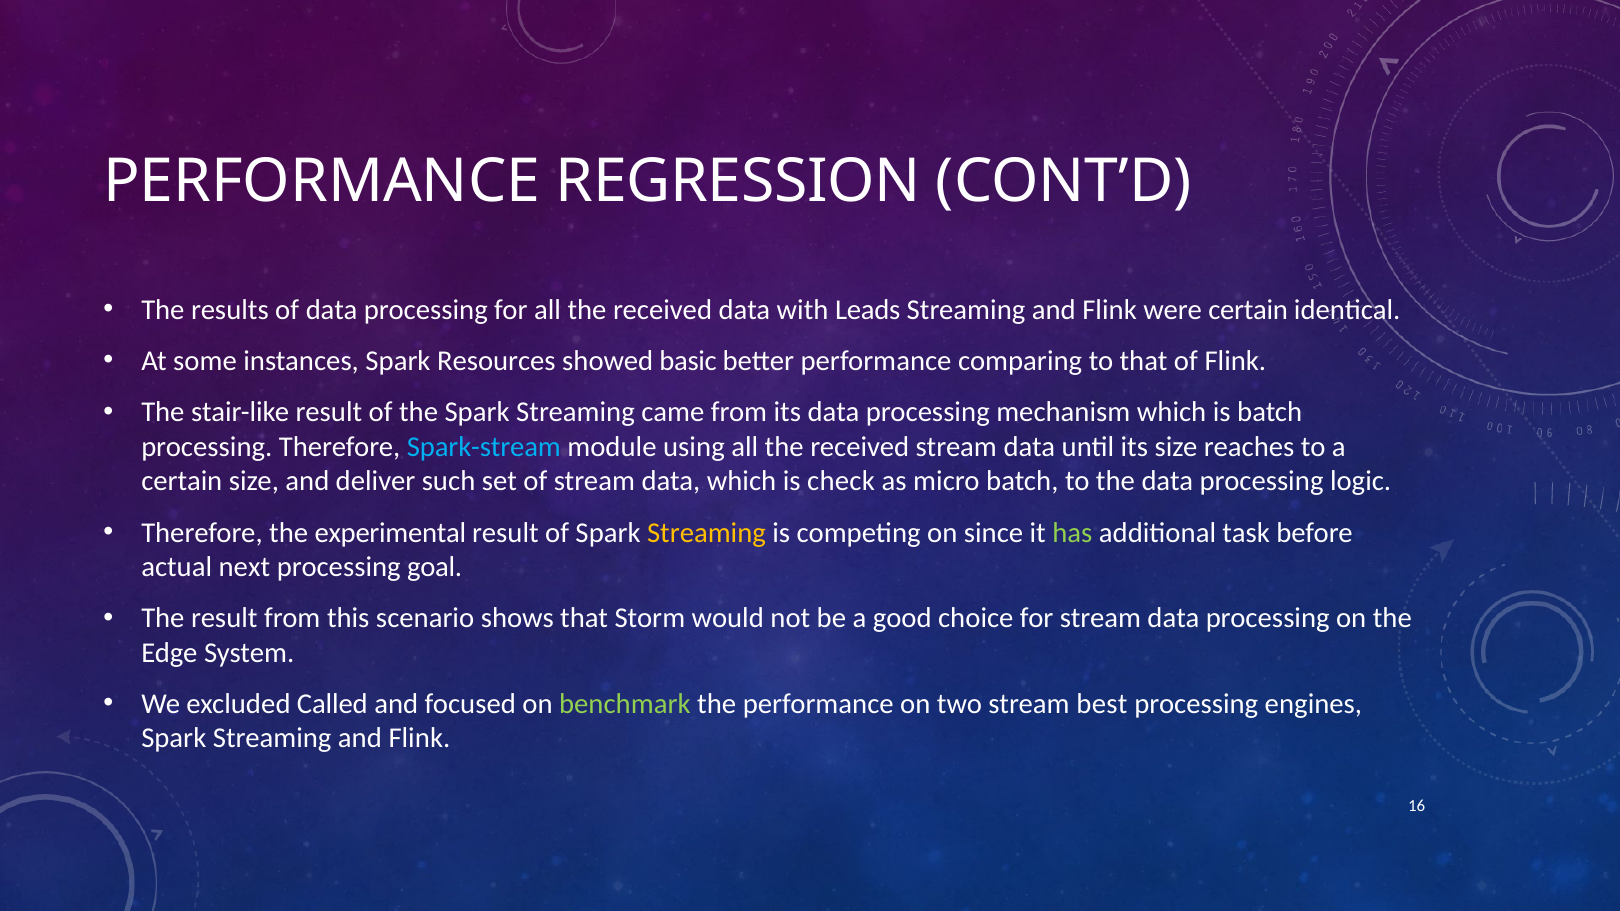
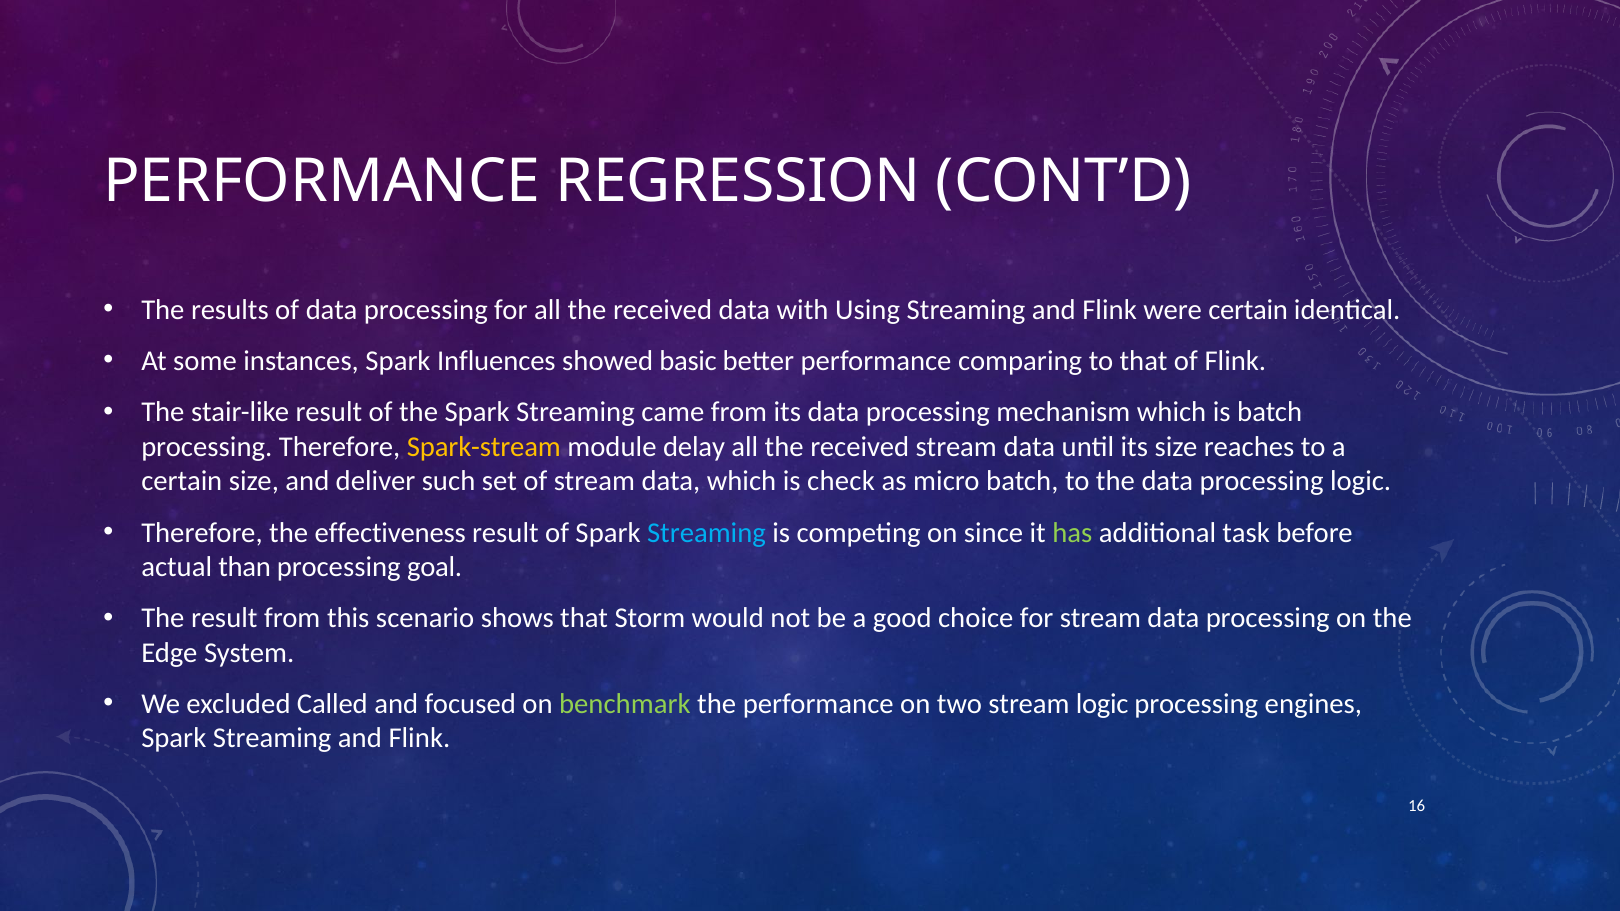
Leads: Leads -> Using (868, 310)
Resources: Resources -> Influences (496, 361)
Spark-stream colour: light blue -> yellow (484, 447)
using: using -> delay (694, 447)
experimental: experimental -> effectiveness (390, 533)
Streaming colour: yellow -> light blue (706, 533)
next: next -> than (245, 567)
stream best: best -> logic (1102, 704)
